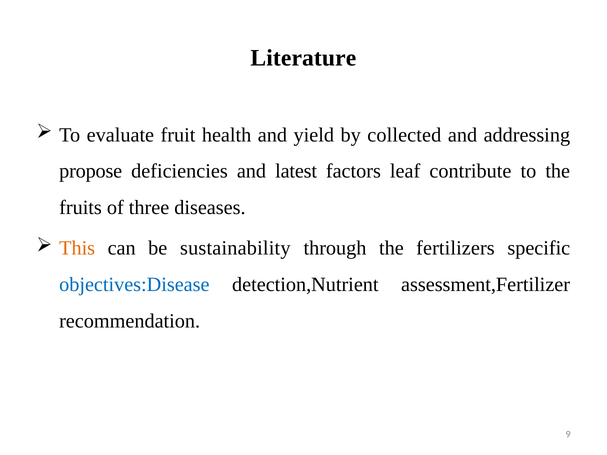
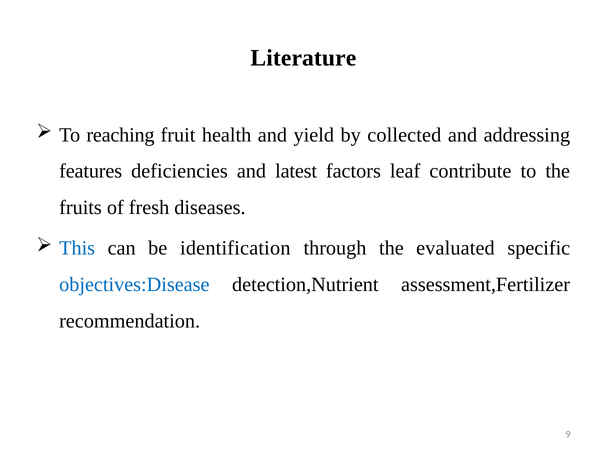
evaluate: evaluate -> reaching (121, 135)
propose: propose -> features (91, 171)
three: three -> fresh (149, 208)
This colour: orange -> blue (77, 248)
sustainability: sustainability -> identification (235, 248)
fertilizers: fertilizers -> evaluated (455, 248)
